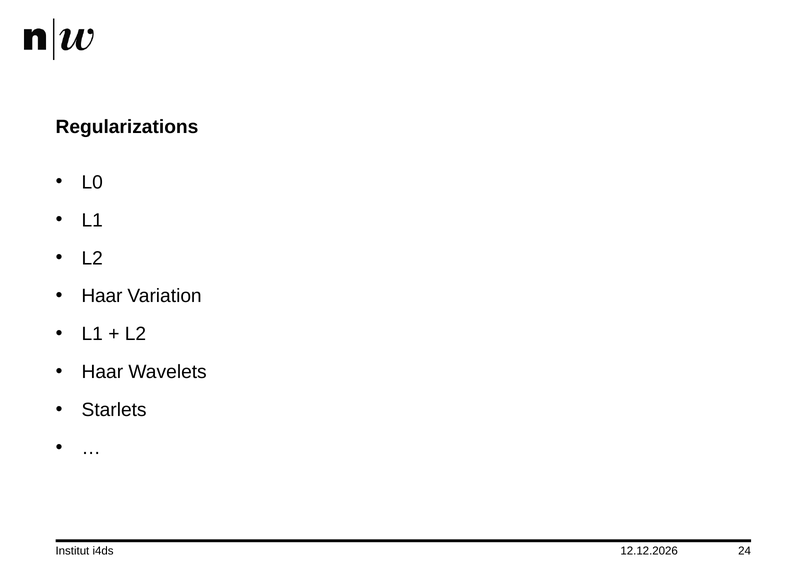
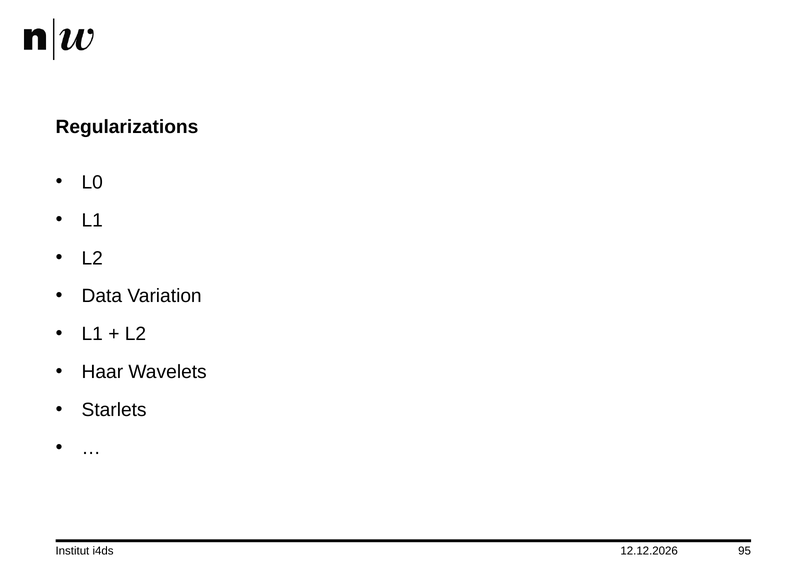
Haar: Haar -> Data (102, 296)
24: 24 -> 95 (745, 551)
